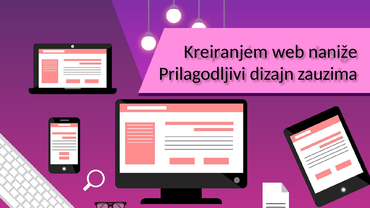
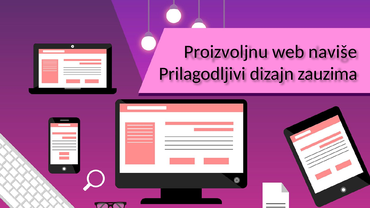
Kreiranjem: Kreiranjem -> Proizvoljnu (226, 52)
naniže: naniže -> naviše (333, 52)
